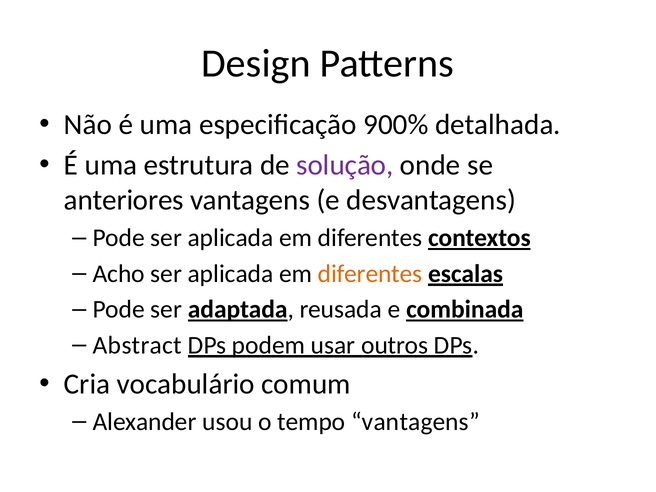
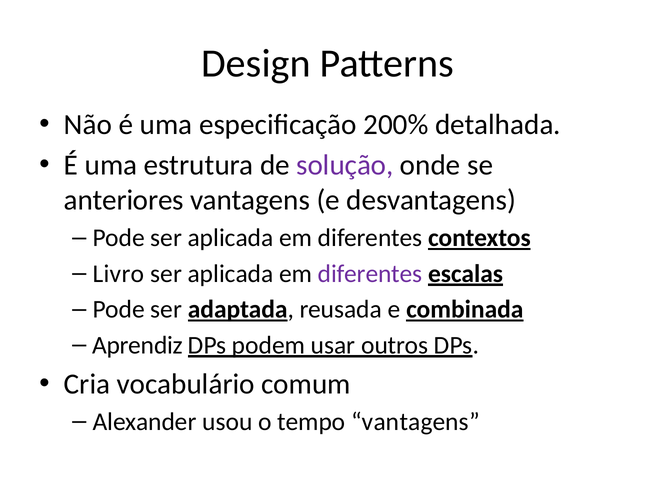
900%: 900% -> 200% (396, 125)
Acho: Acho -> Livro (119, 274)
diferentes colour: orange -> purple (370, 274)
Abstract: Abstract -> Aprendiz (138, 345)
